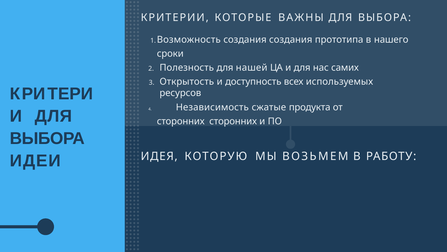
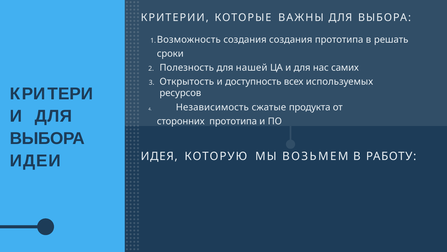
нашего: нашего -> решать (391, 40)
сторонних сторонних: сторонних -> прототипа (233, 121)
